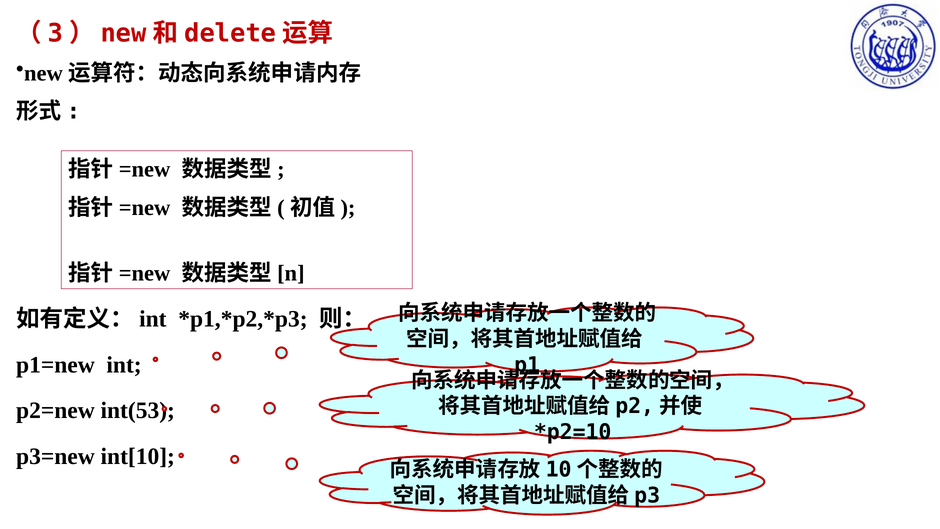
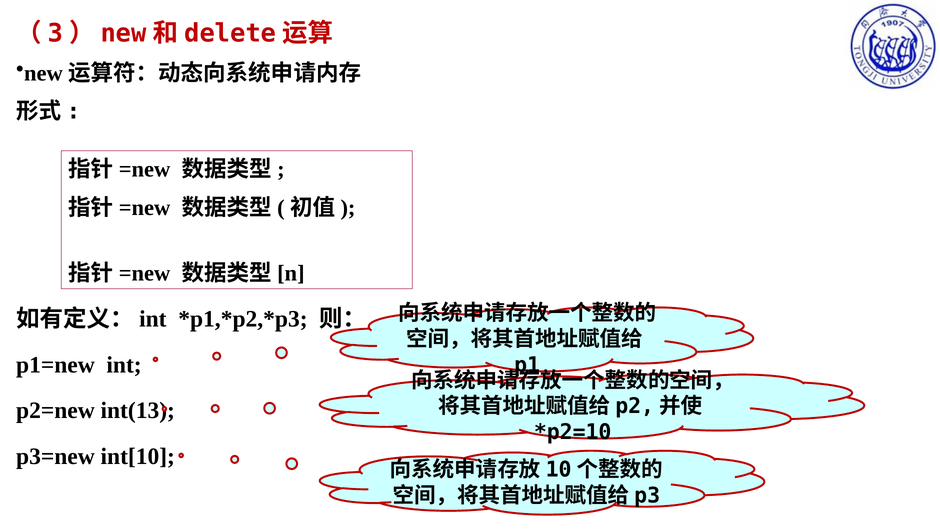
int(53: int(53 -> int(13 (138, 410)
